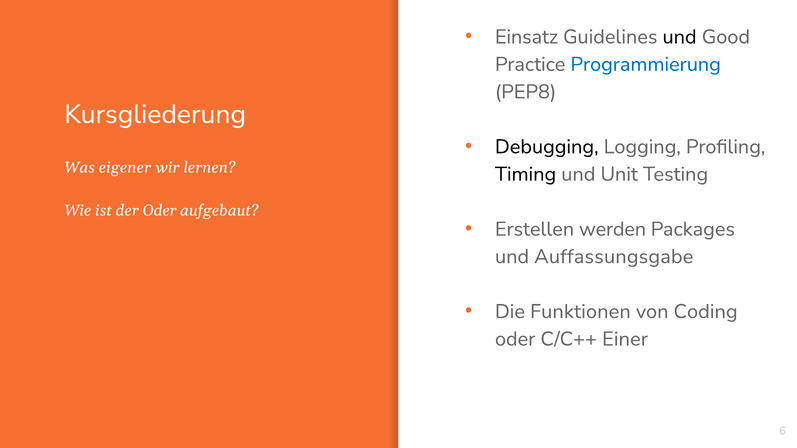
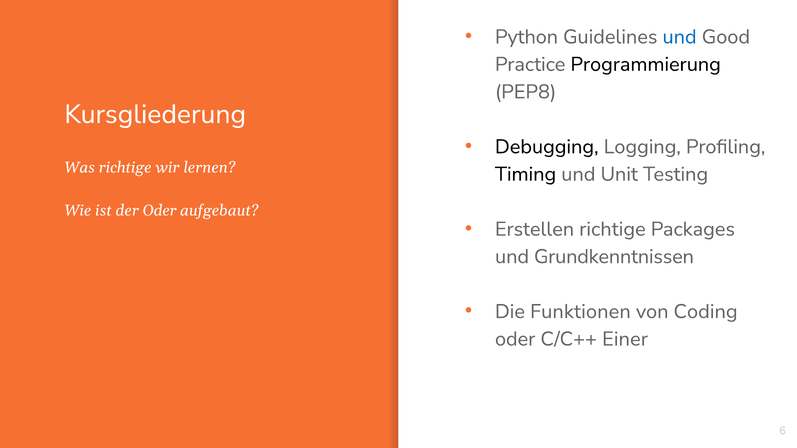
Einsatz: Einsatz -> Python (526, 37)
und colour: black -> blue (680, 37)
Programmierung colour: blue -> black (646, 64)
Was eigener: eigener -> richtige (125, 168)
Erstellen werden: werden -> richtige (612, 229)
Auffassungsgabe: Auffassungsgabe -> Grundkenntnissen (614, 257)
